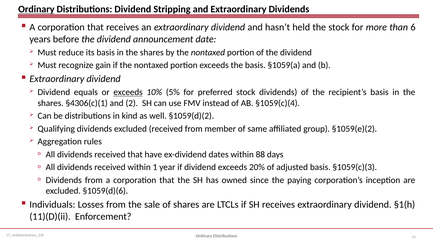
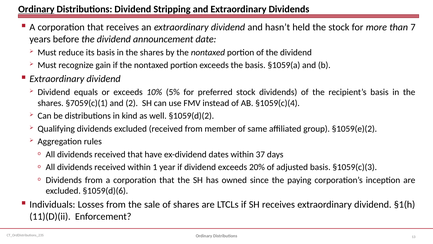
6: 6 -> 7 (413, 27)
exceeds underline: present -> none (128, 92)
§4306(c)(1: §4306(c)(1 -> §7059(c)(1 (87, 103)
88: 88 -> 37 (260, 154)
